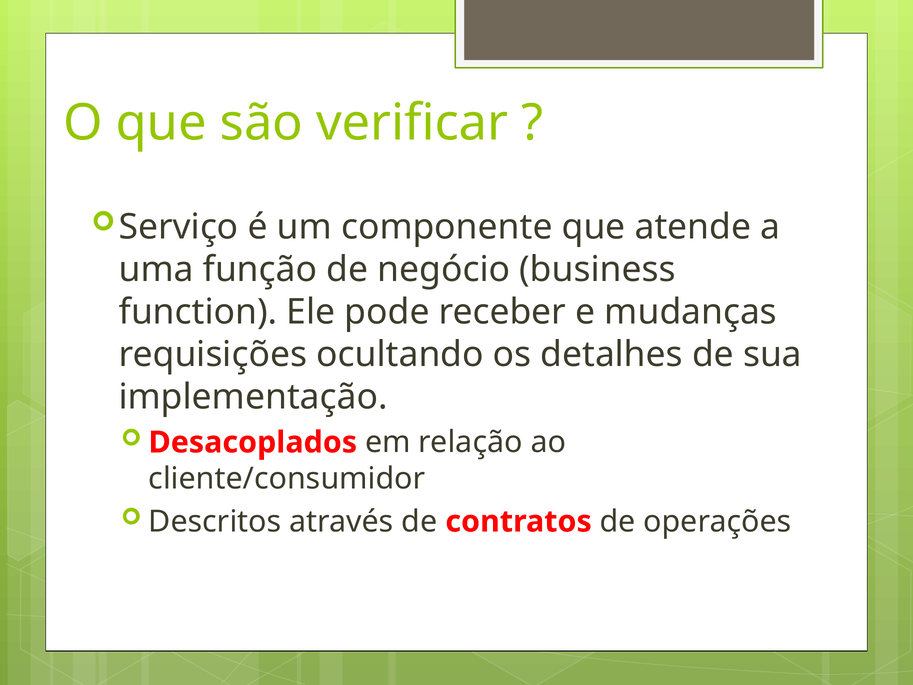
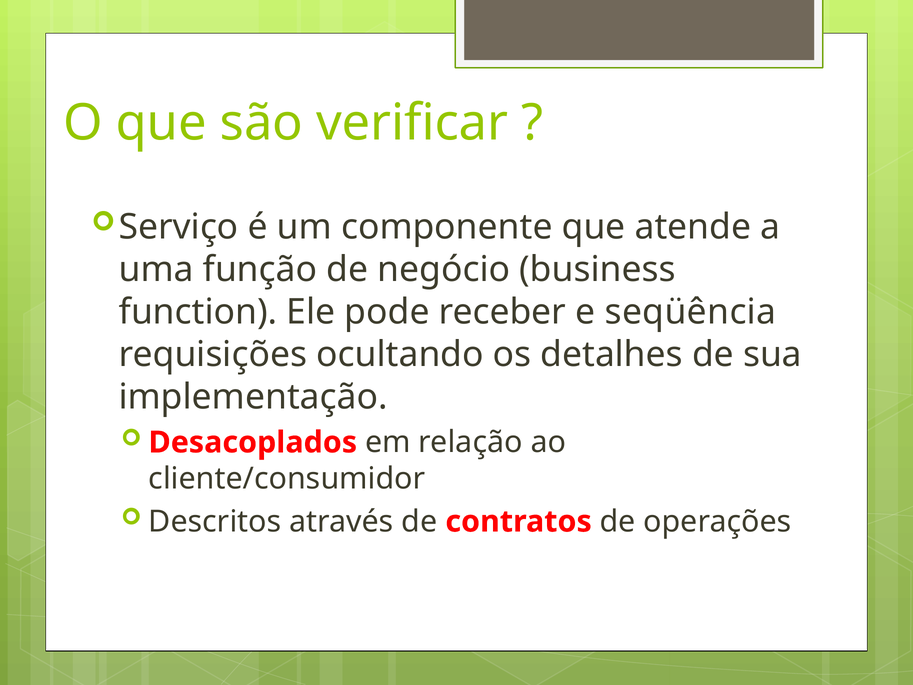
mudanças: mudanças -> seqüência (691, 312)
